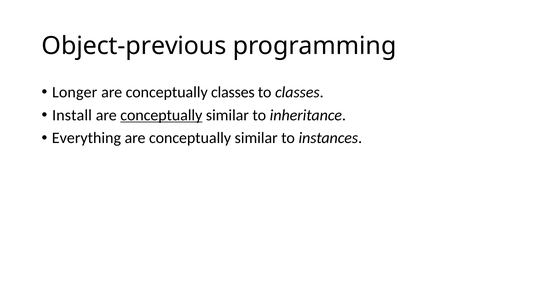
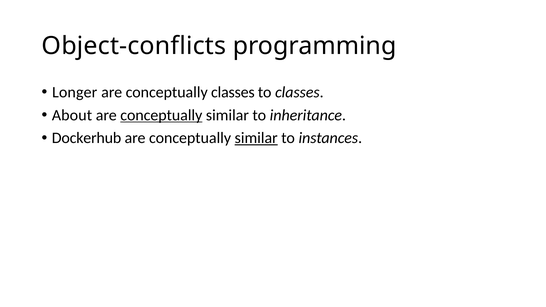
Object-previous: Object-previous -> Object-conflicts (134, 46)
Install: Install -> About (72, 115)
Everything: Everything -> Dockerhub (87, 138)
similar underline: none -> present (256, 138)
